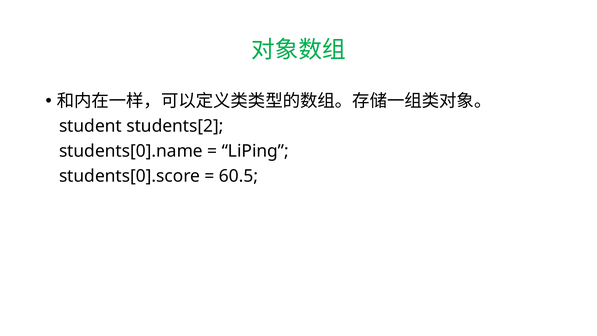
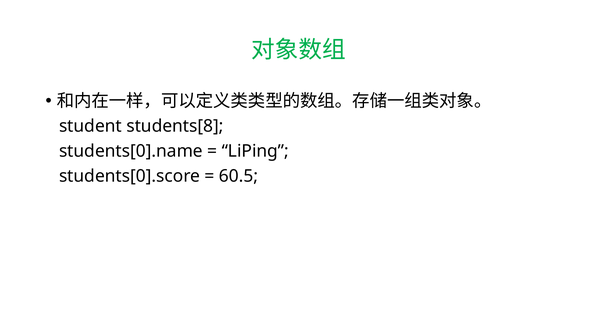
students[2: students[2 -> students[8 (175, 126)
